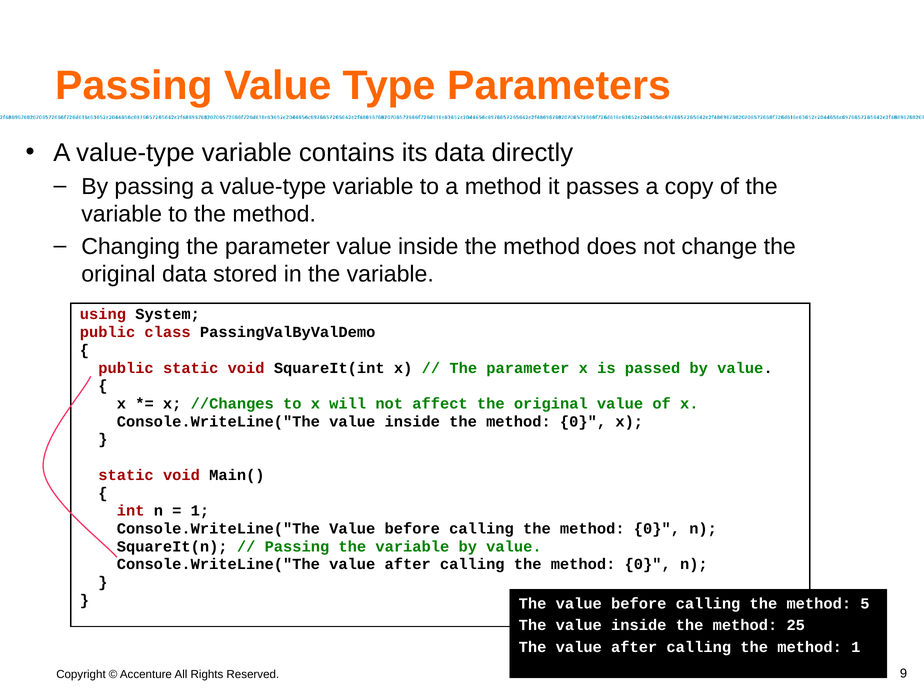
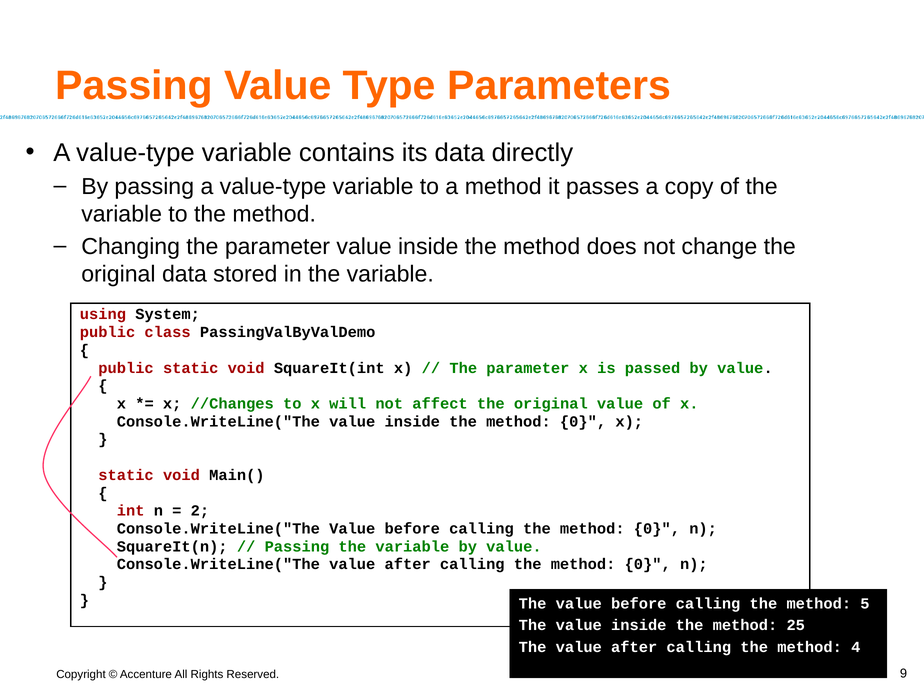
1: 1 -> 2 (200, 511)
method 1: 1 -> 4 (856, 647)
